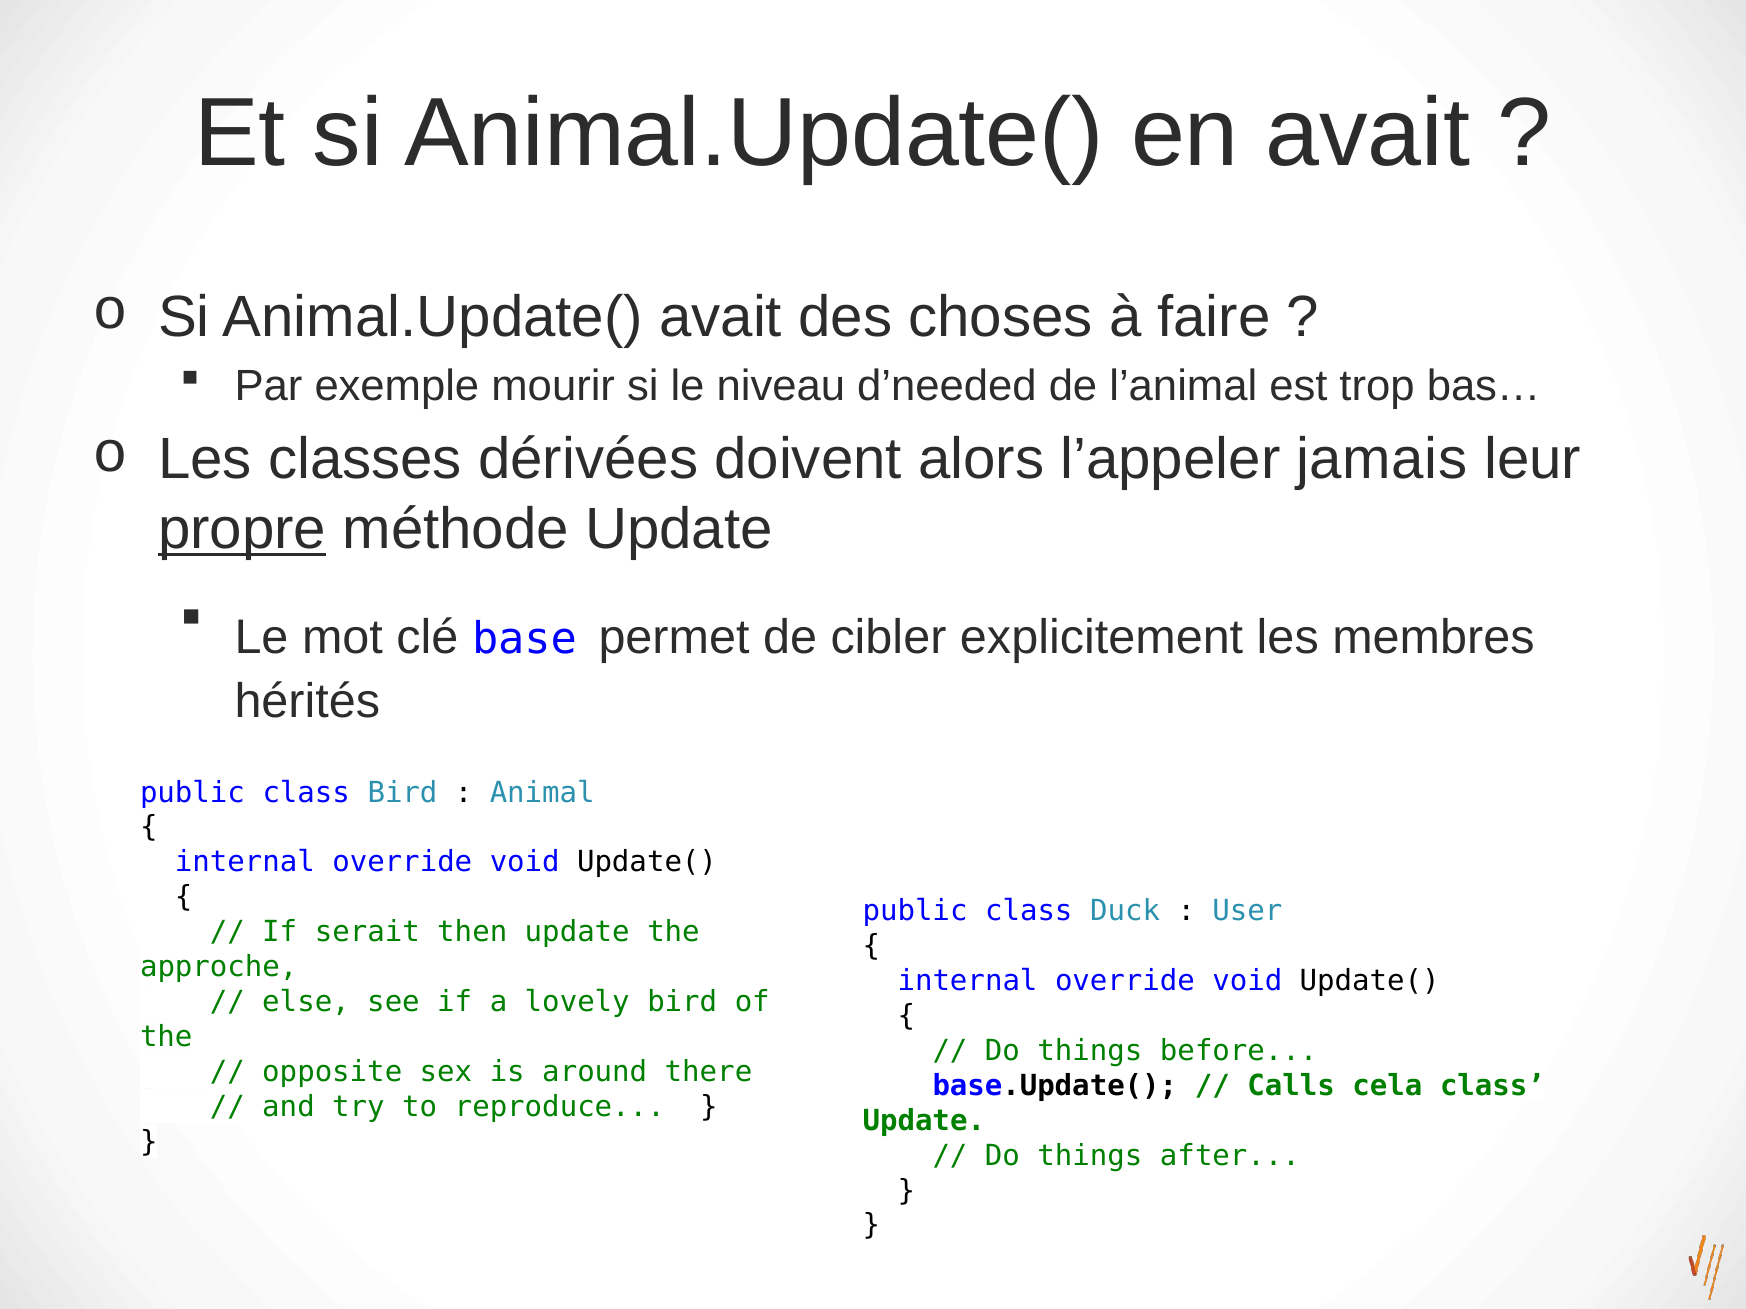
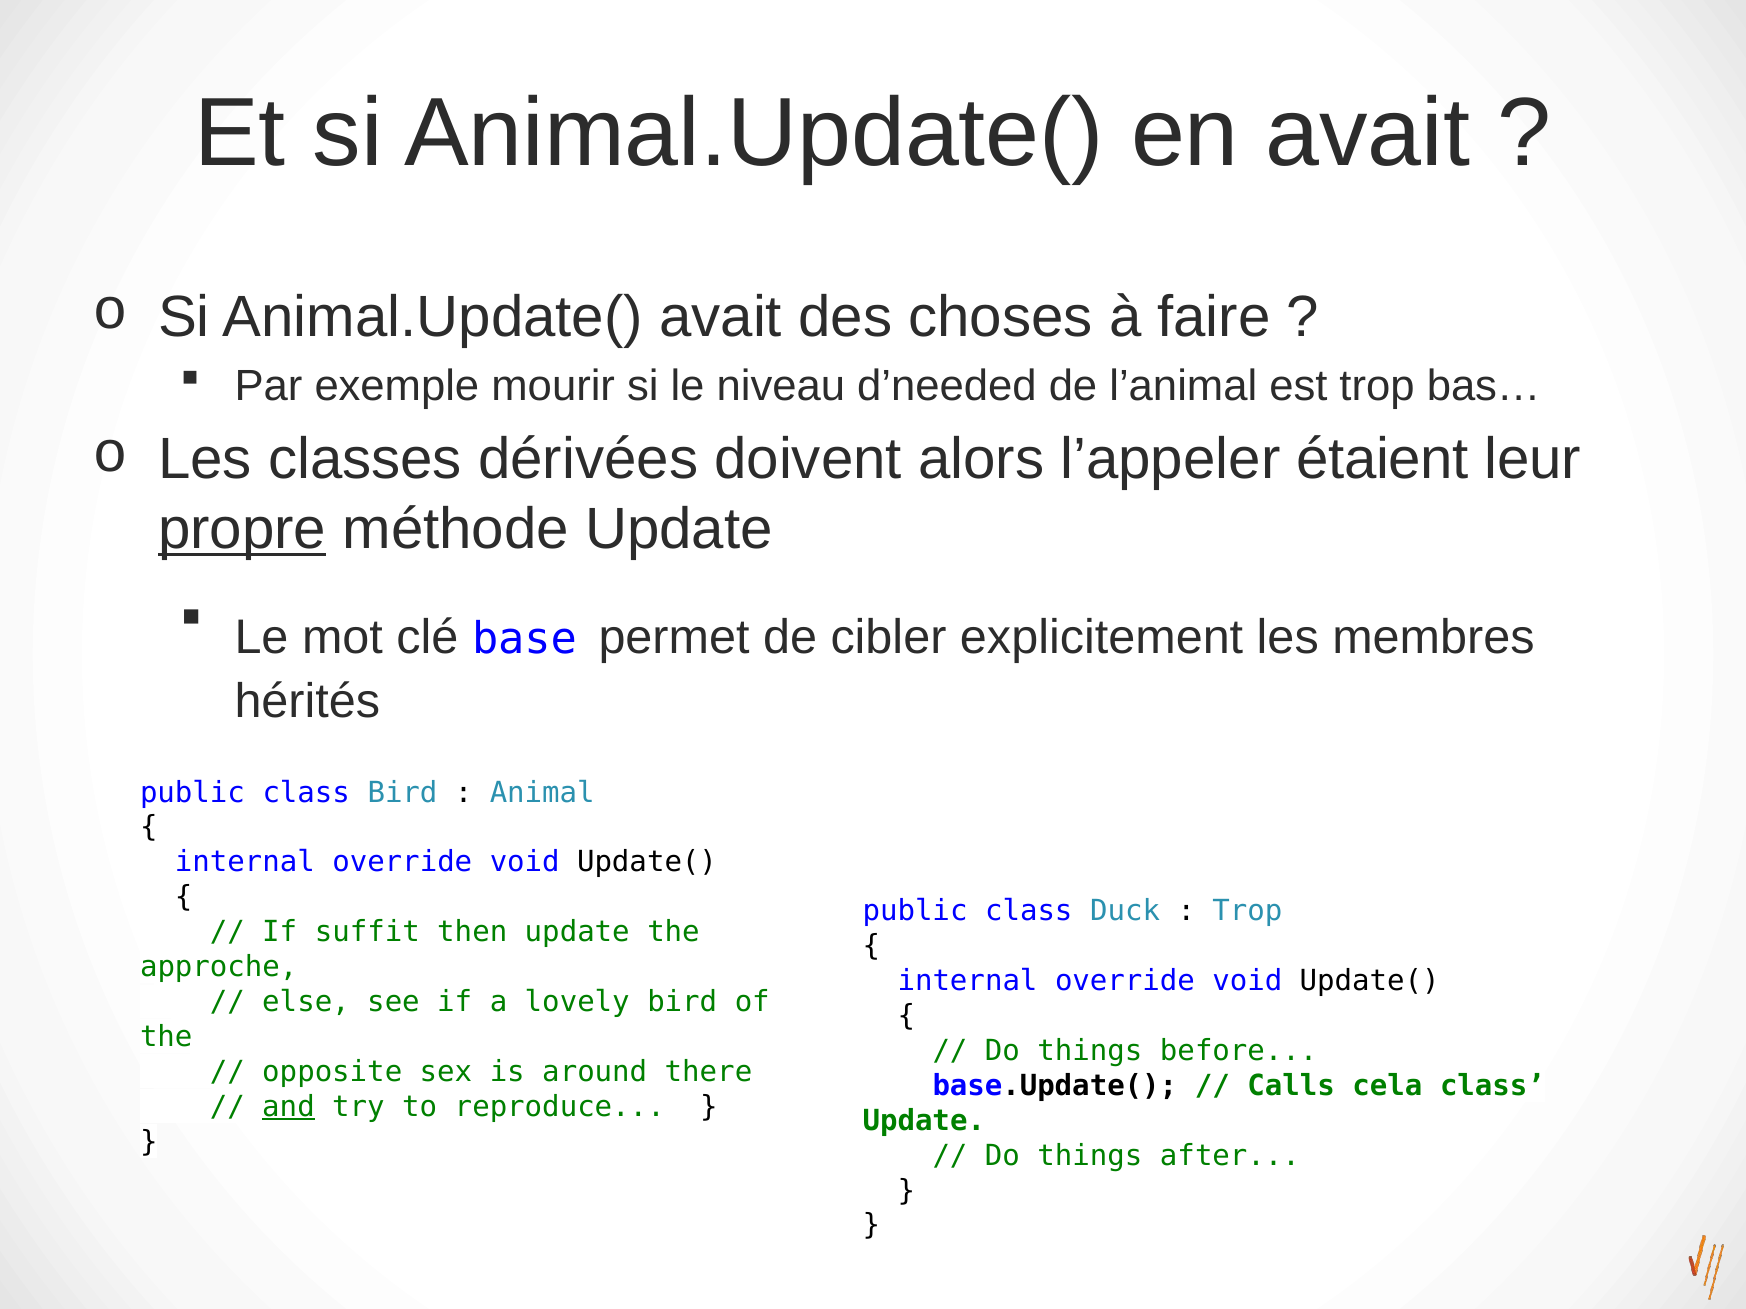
jamais: jamais -> étaient (1382, 460)
User: User -> Trop (1247, 912)
serait: serait -> suffit (367, 932)
and underline: none -> present (289, 1107)
